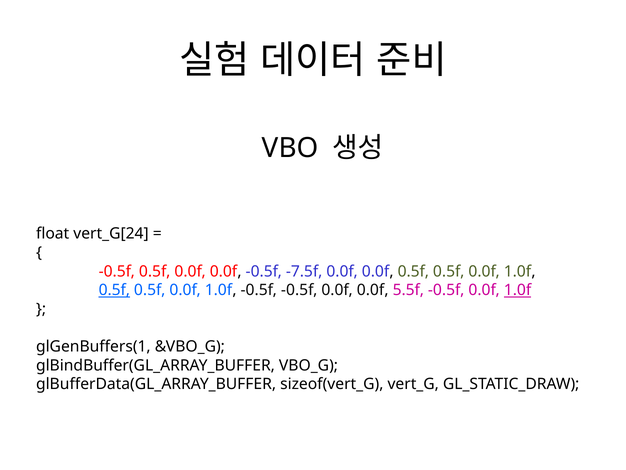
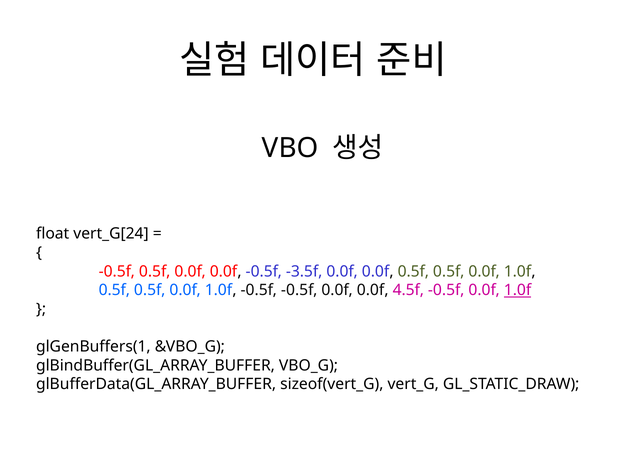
-7.5f: -7.5f -> -3.5f (304, 271)
0.5f underline: present -> none (114, 290)
5.5f: 5.5f -> 4.5f (408, 290)
